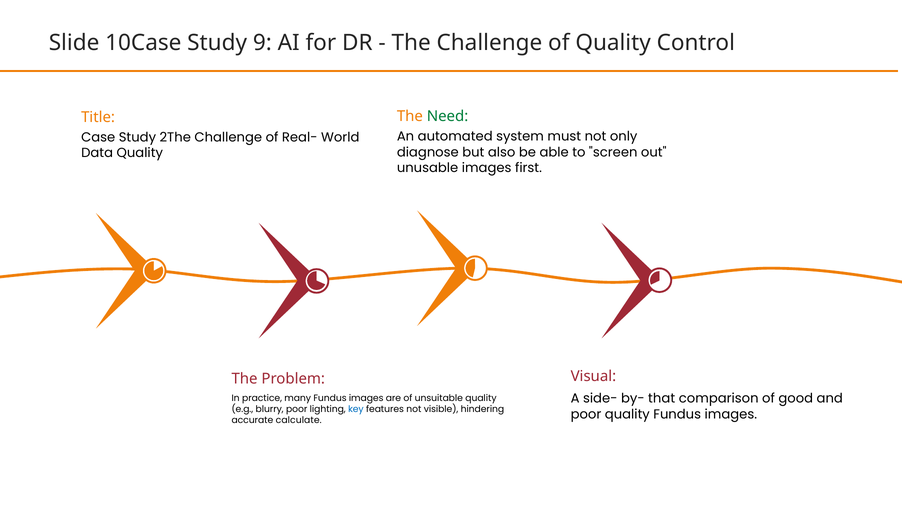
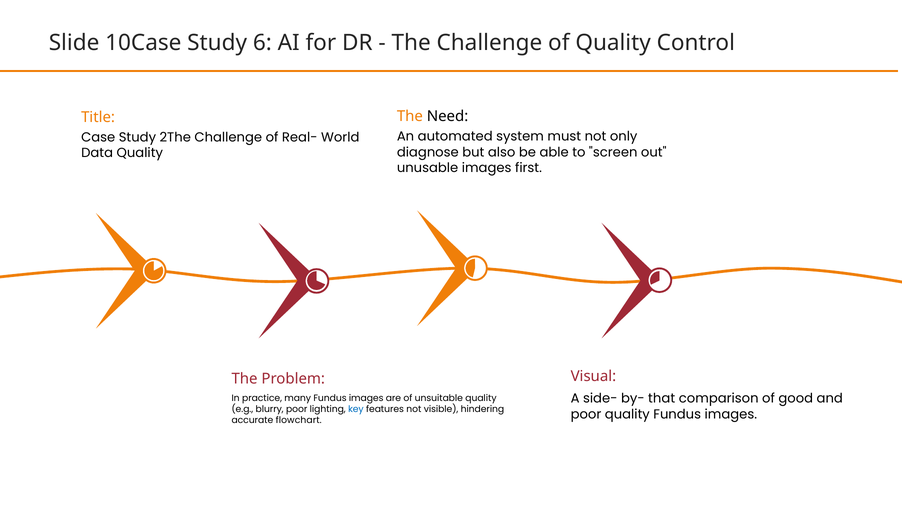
9: 9 -> 6 (262, 43)
Need colour: green -> black (448, 116)
calculate: calculate -> flowchart (299, 420)
